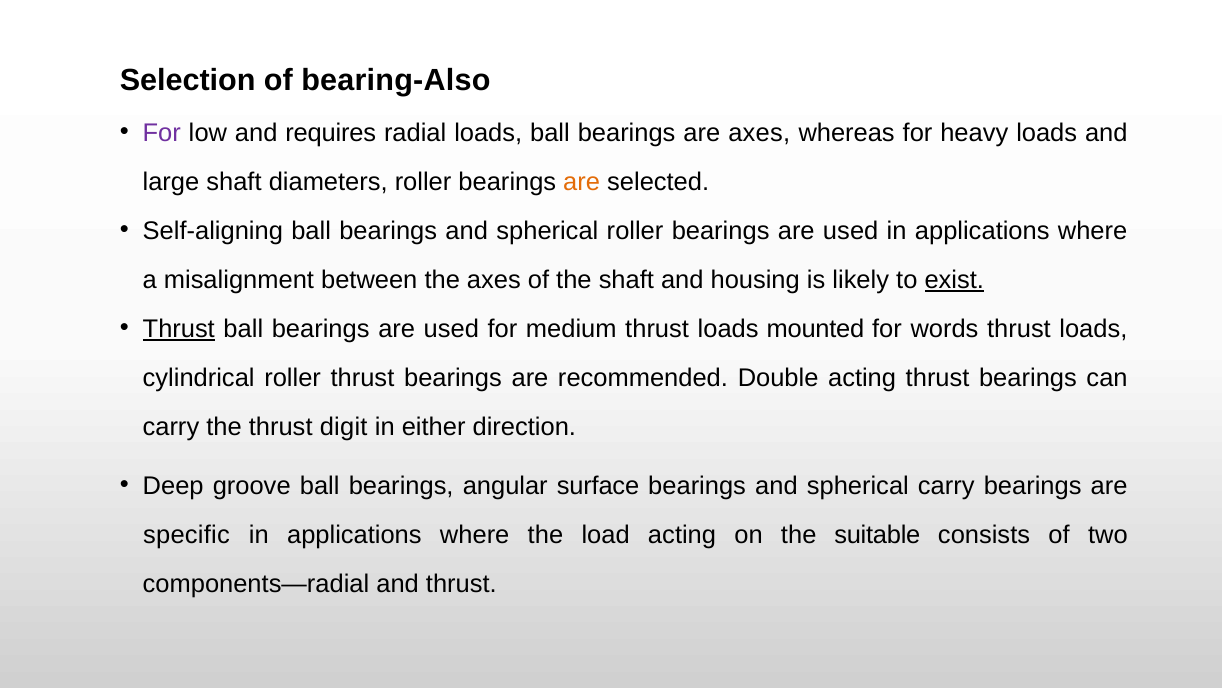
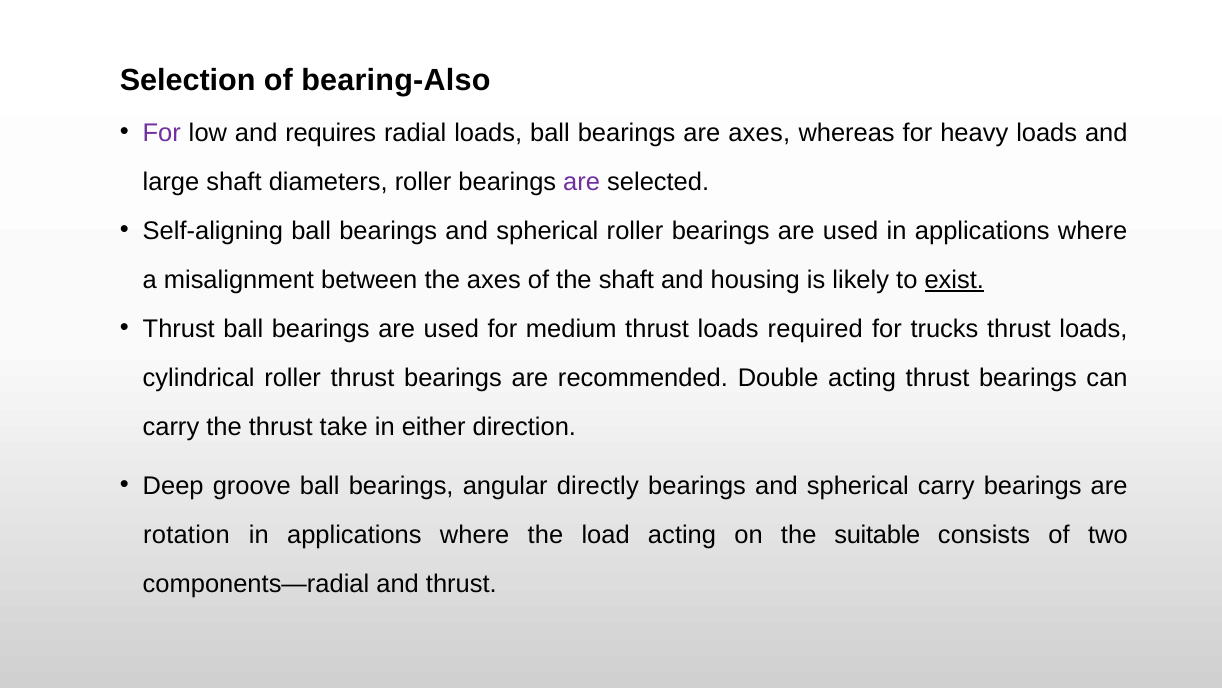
are colour: orange -> purple (582, 182)
Thrust underline: present -> none (179, 328)
mounted: mounted -> required (815, 328)
words: words -> trucks (944, 328)
digit: digit -> take (344, 426)
surface: surface -> directly (598, 485)
specific: specific -> rotation (186, 534)
